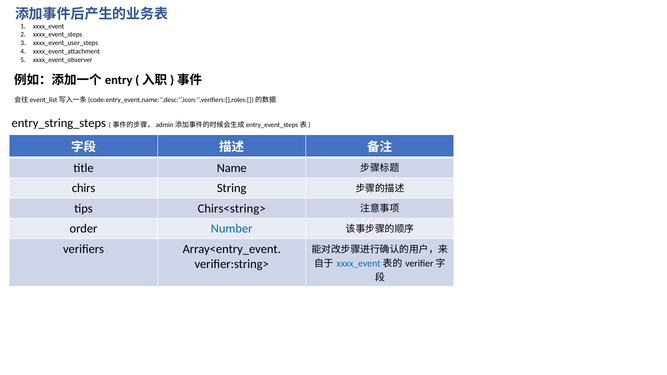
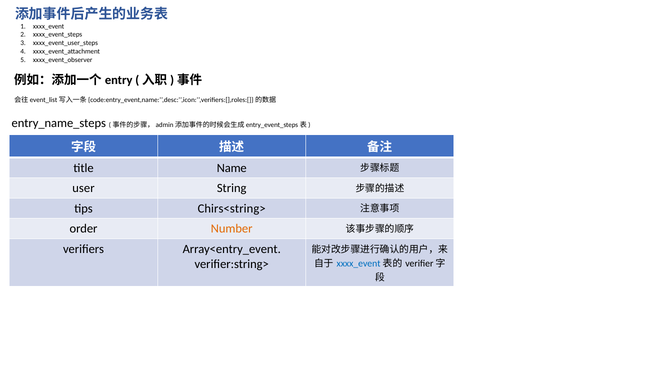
entry_string_steps: entry_string_steps -> entry_name_steps (59, 123)
chirs: chirs -> user (83, 188)
Number colour: blue -> orange (232, 229)
